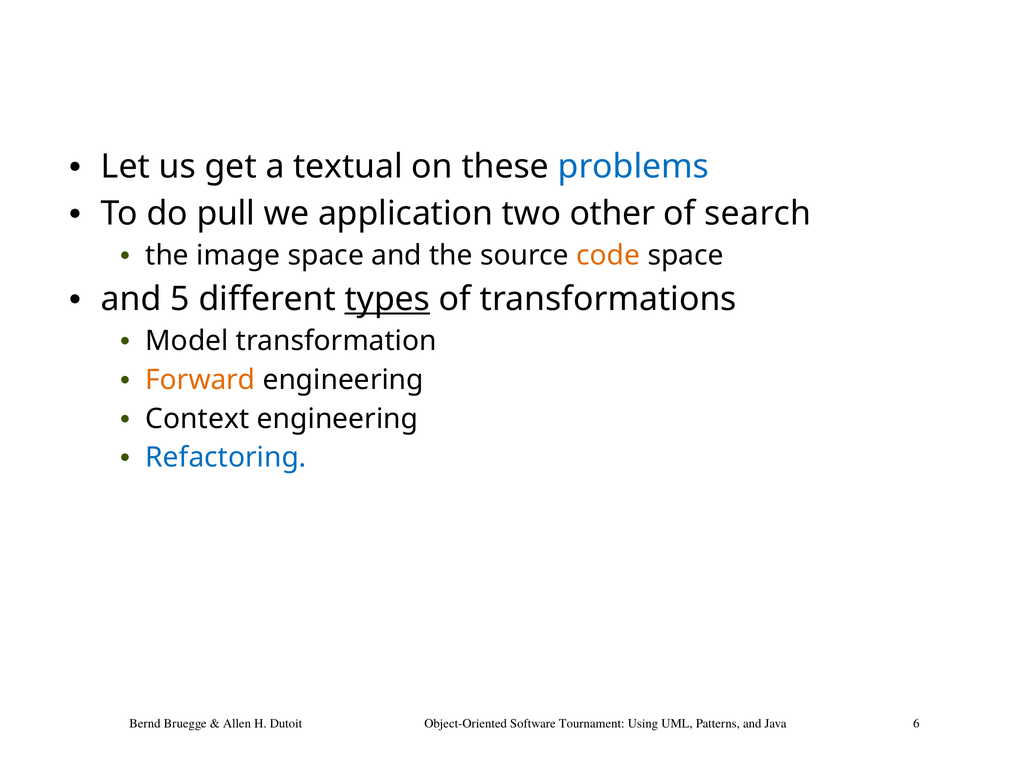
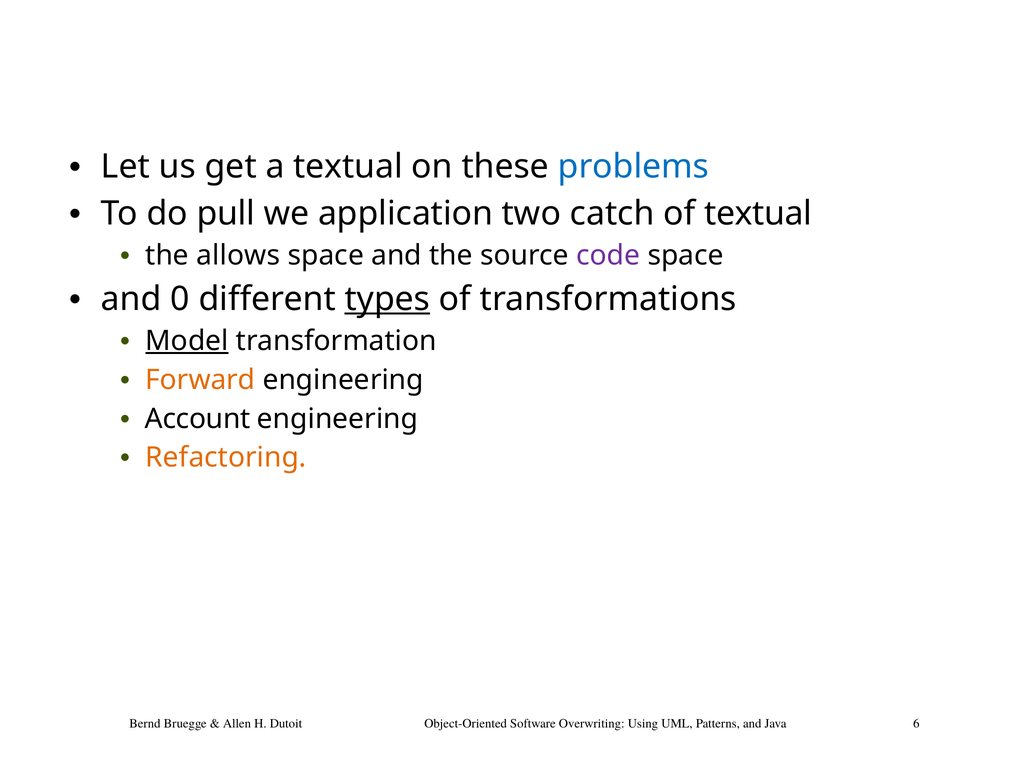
other: other -> catch (612, 213)
of search: search -> textual (758, 213)
image: image -> allows (238, 255)
code colour: orange -> purple (608, 255)
5: 5 -> 0 (180, 299)
Model underline: none -> present (187, 341)
Context: Context -> Account (198, 419)
Refactoring colour: blue -> orange (226, 458)
Tournament: Tournament -> Overwriting (592, 724)
